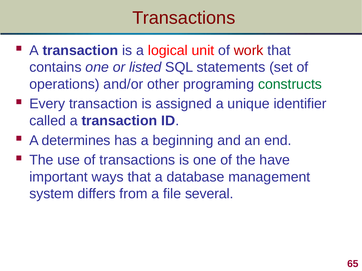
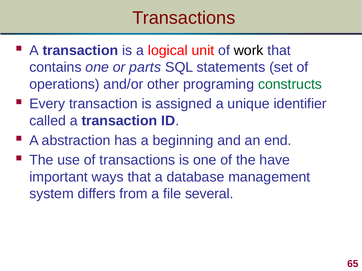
work colour: red -> black (249, 50)
listed: listed -> parts (145, 67)
determines: determines -> abstraction (76, 141)
